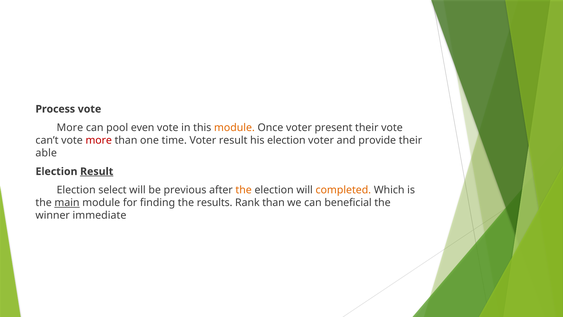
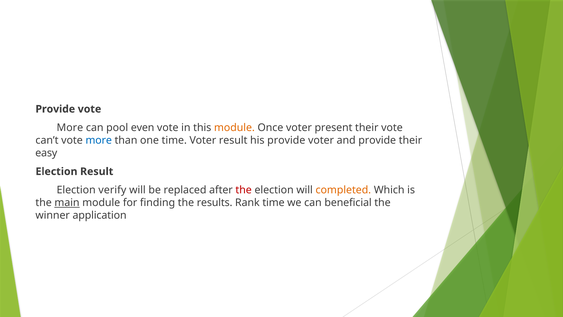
Process: Process -> Provide (55, 109)
more colour: red -> blue (99, 140)
his election: election -> provide (286, 140)
able: able -> easy (46, 153)
Result underline: present -> none (97, 171)
select: select -> verify (112, 190)
previous: previous -> replaced (185, 190)
the colour: orange -> red (244, 190)
Rank than: than -> time (273, 203)
immediate: immediate -> application (100, 215)
